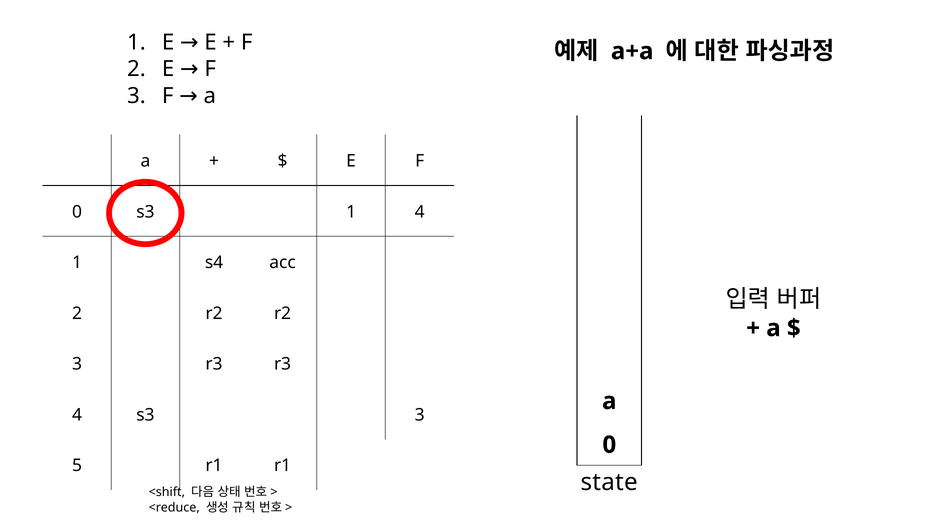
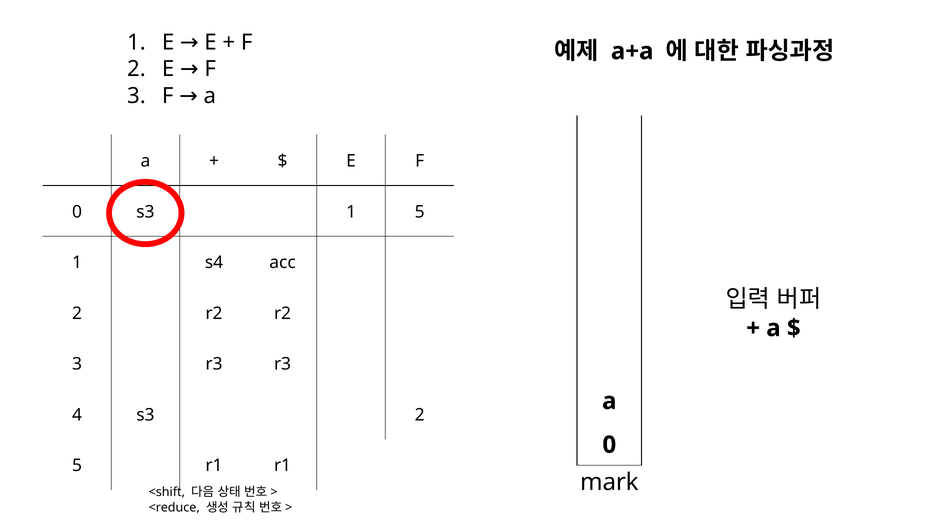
1 4: 4 -> 5 (420, 212)
s3 3: 3 -> 2 (420, 415)
state: state -> mark (609, 482)
